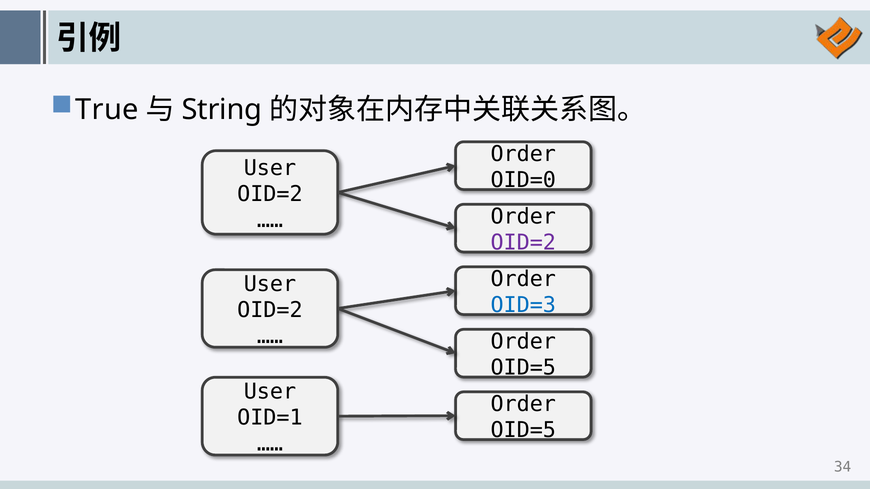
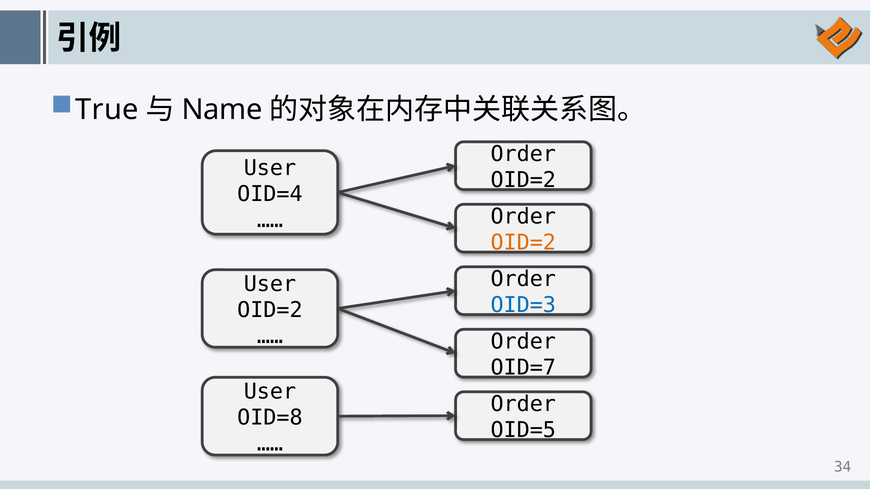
String: String -> Name (222, 110)
OID=0: OID=0 -> OID=2 (523, 180)
OID=2: OID=2 -> OID=4 (270, 194)
OID=2 colour: purple -> orange (523, 243)
OID=5: OID=5 -> OID=7 (523, 368)
OID=1: OID=1 -> OID=8 (270, 418)
